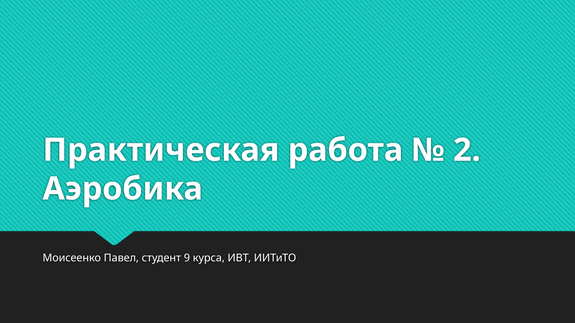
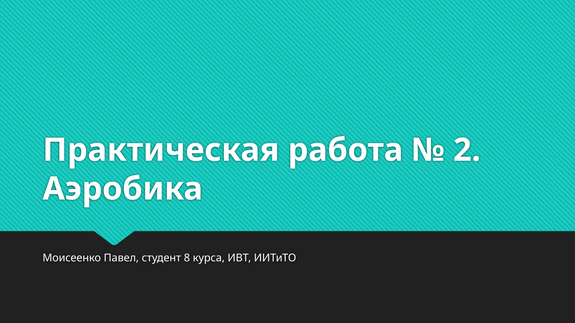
9: 9 -> 8 (187, 258)
